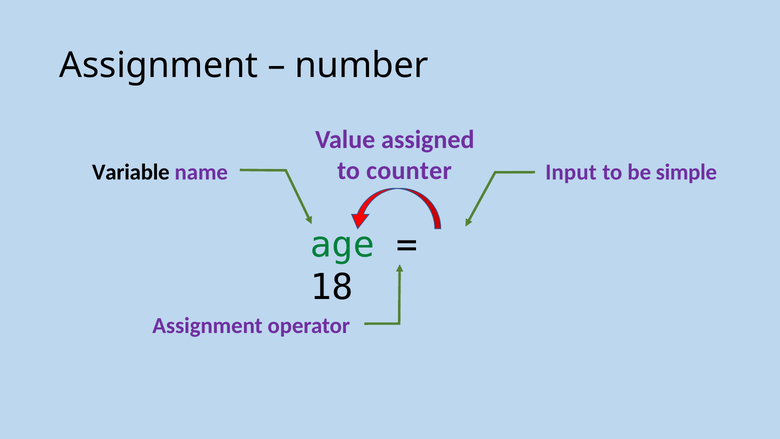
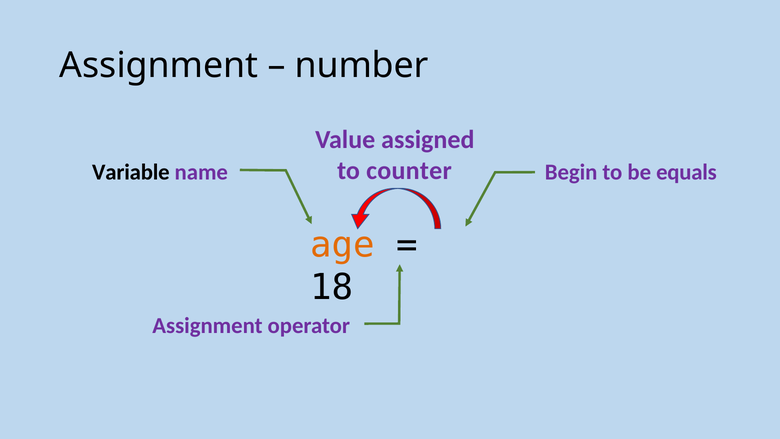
Input: Input -> Begin (571, 172)
simple: simple -> equals (686, 172)
age colour: green -> orange (343, 245)
